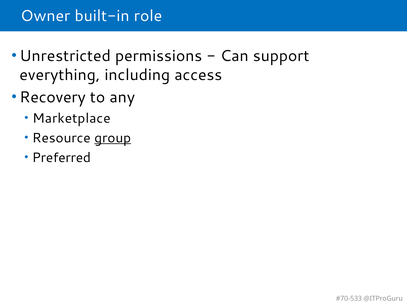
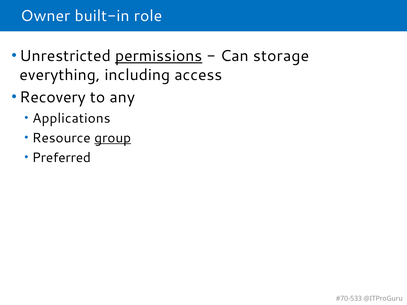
permissions underline: none -> present (159, 56)
support: support -> storage (281, 56)
Marketplace: Marketplace -> Applications (71, 118)
